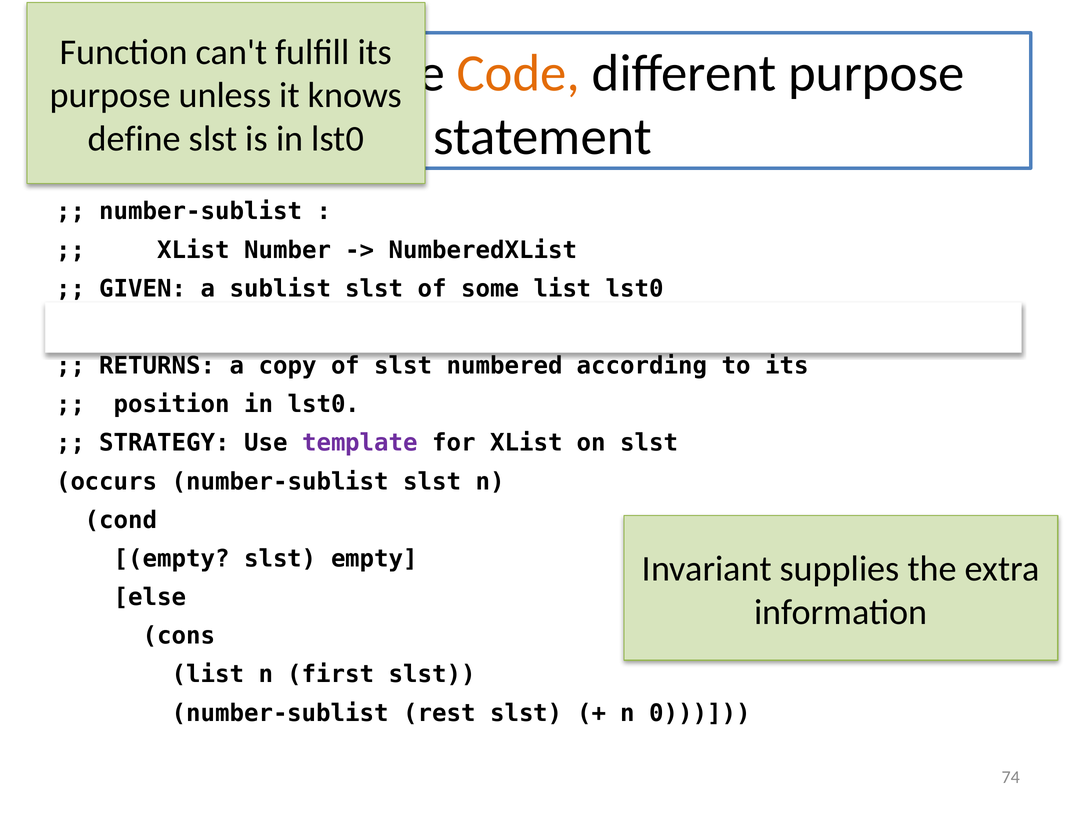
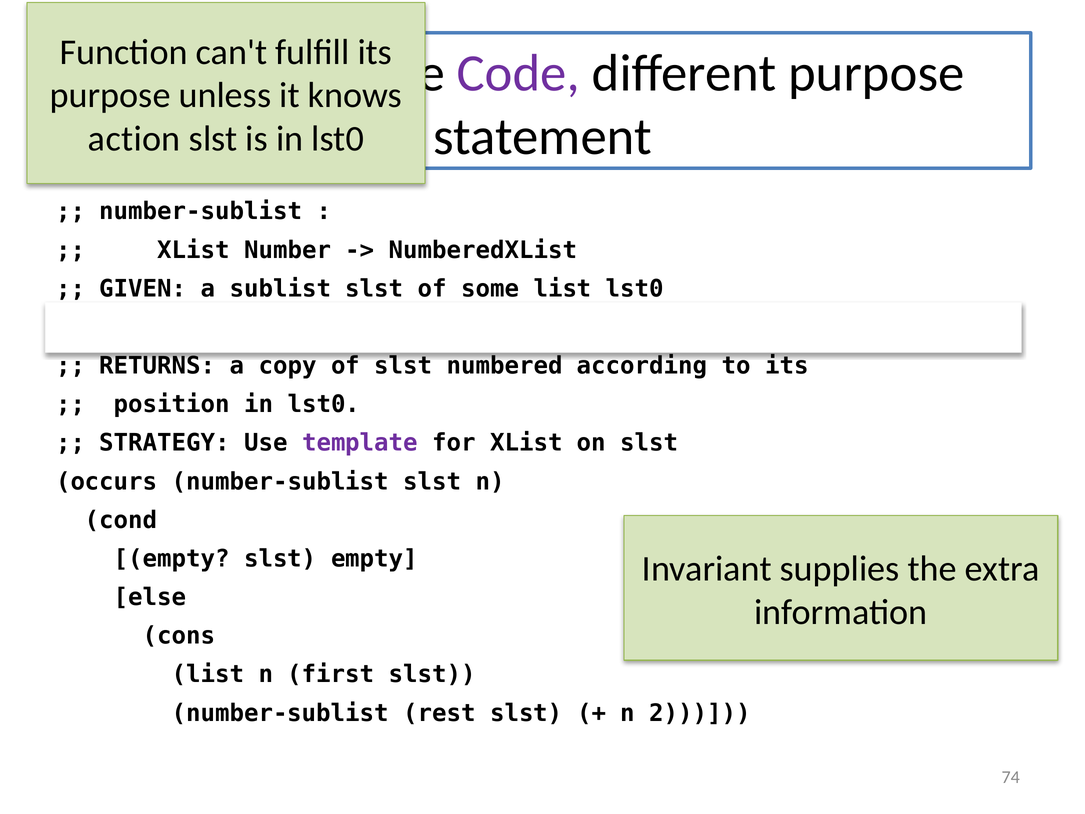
Code colour: orange -> purple (518, 73)
define: define -> action (134, 139)
0: 0 -> 2 (700, 713)
